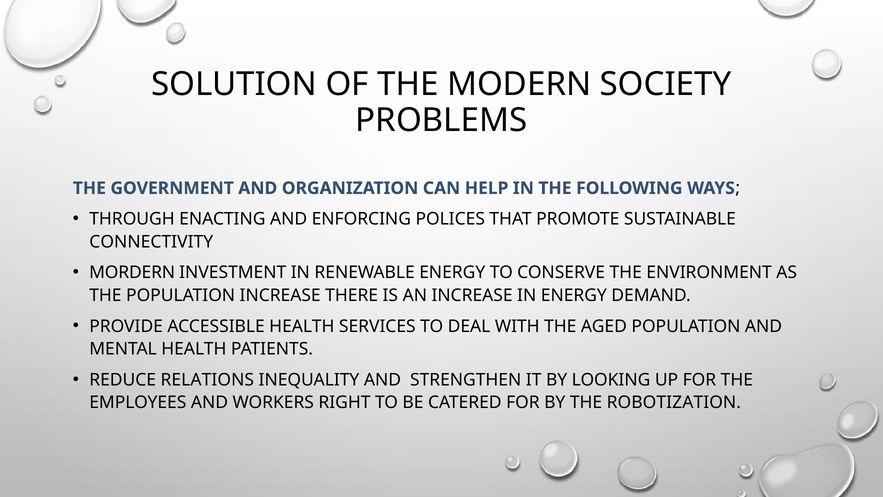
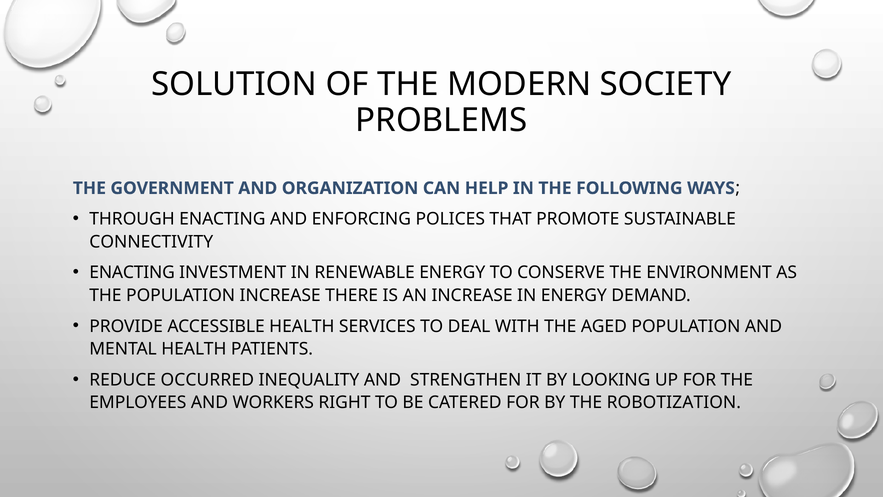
MORDERN: MORDERN -> ENACTING (132, 273)
RELATIONS: RELATIONS -> OCCURRED (207, 380)
